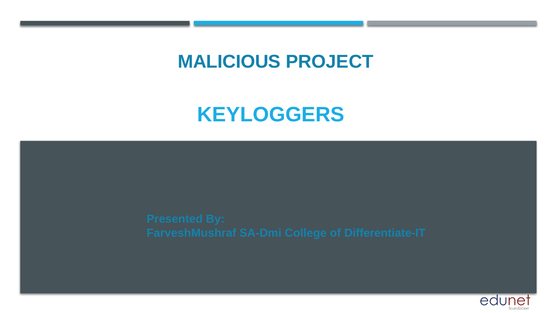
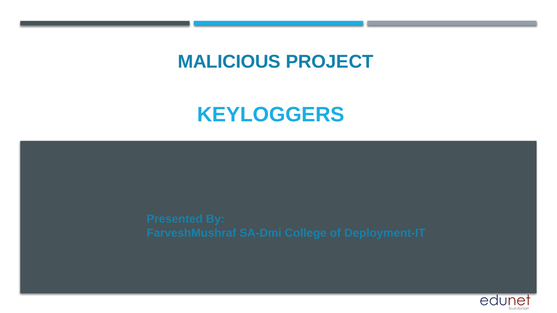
Differentiate-IT: Differentiate-IT -> Deployment-IT (385, 233)
